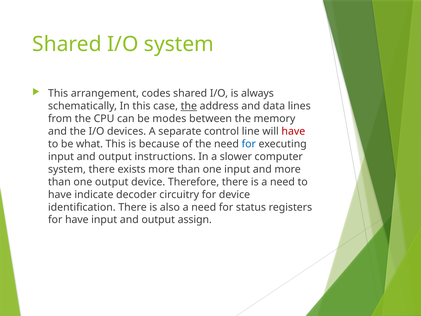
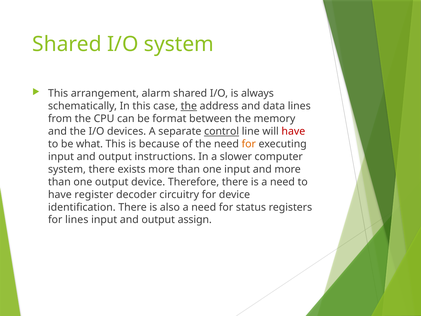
codes: codes -> alarm (156, 93)
modes: modes -> format (169, 119)
control underline: none -> present (222, 131)
for colour: blue -> orange (249, 144)
indicate: indicate -> register (94, 194)
for have: have -> lines (77, 220)
